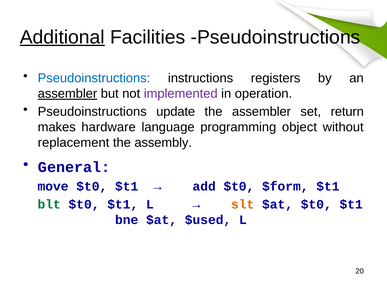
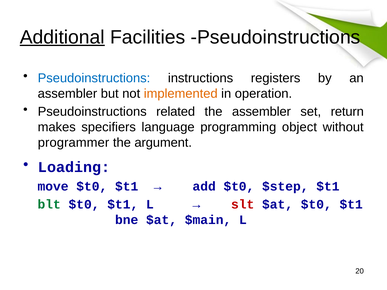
assembler underline: present -> none (67, 94)
implemented colour: purple -> orange (181, 94)
update: update -> related (176, 112)
hardware: hardware -> specifiers (109, 127)
replacement: replacement -> programmer (74, 143)
assembly: assembly -> argument (163, 143)
General: General -> Loading (74, 167)
$form: $form -> $step (285, 186)
slt colour: orange -> red (243, 205)
$used: $used -> $main (208, 220)
